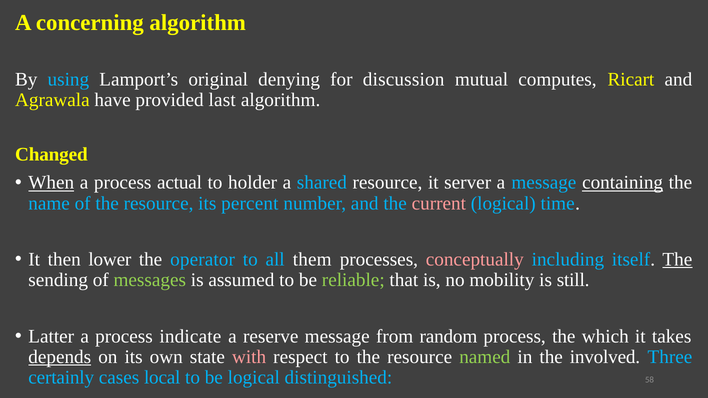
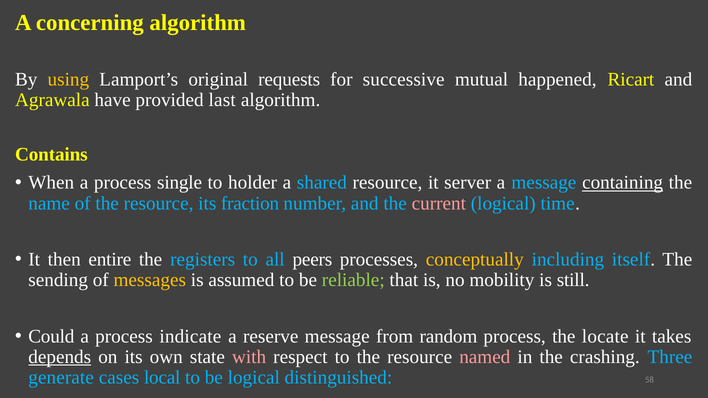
using colour: light blue -> yellow (68, 79)
denying: denying -> requests (289, 79)
discussion: discussion -> successive (404, 79)
computes: computes -> happened (557, 79)
Changed: Changed -> Contains (51, 155)
When underline: present -> none (51, 183)
actual: actual -> single (180, 183)
percent: percent -> fraction (250, 203)
lower: lower -> entire (110, 260)
operator: operator -> registers (203, 260)
them: them -> peers (312, 260)
conceptually colour: pink -> yellow (475, 260)
The underline: present -> none (677, 260)
messages colour: light green -> yellow (150, 280)
Latter: Latter -> Could (51, 336)
which: which -> locate (605, 336)
named colour: light green -> pink (485, 357)
involved: involved -> crashing (605, 357)
certainly: certainly -> generate (61, 378)
